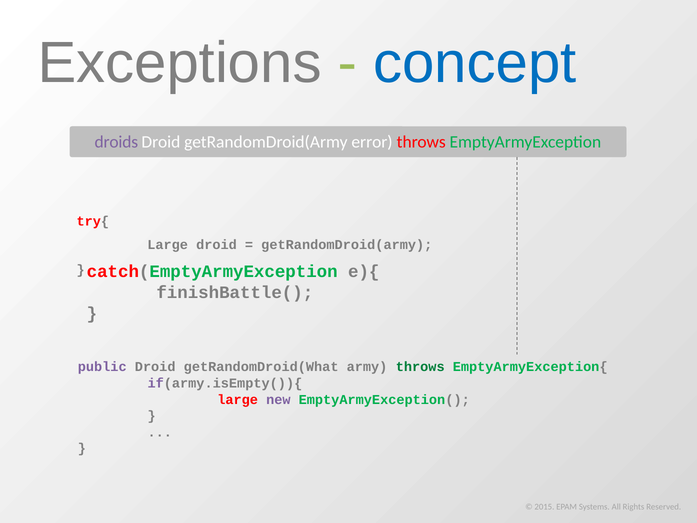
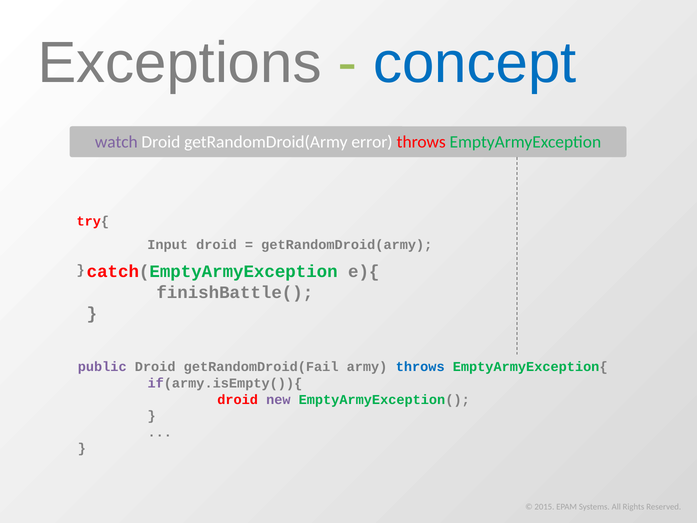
droids: droids -> watch (116, 142)
Large: Large -> Input (168, 245)
getRandomDroid(What: getRandomDroid(What -> getRandomDroid(Fail (261, 367)
throws colour: green -> blue (420, 367)
large: large -> droid (238, 399)
